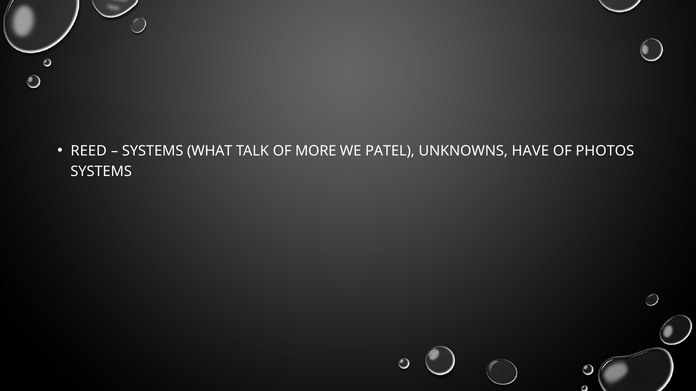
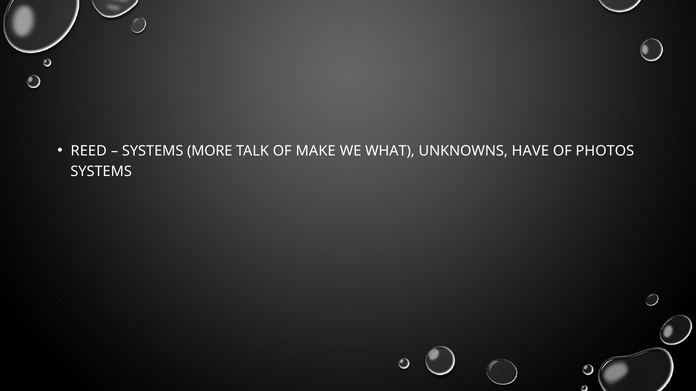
WHAT: WHAT -> MORE (210, 151)
MORE: MORE -> MAKE (316, 151)
PATEL: PATEL -> WHAT (390, 151)
